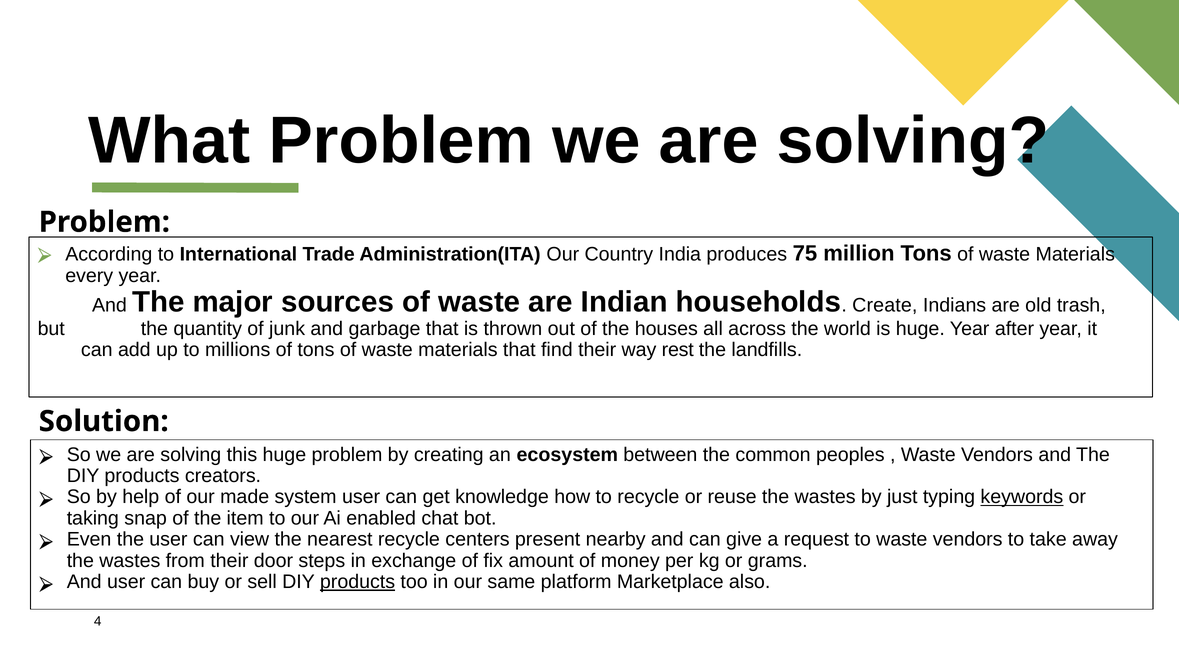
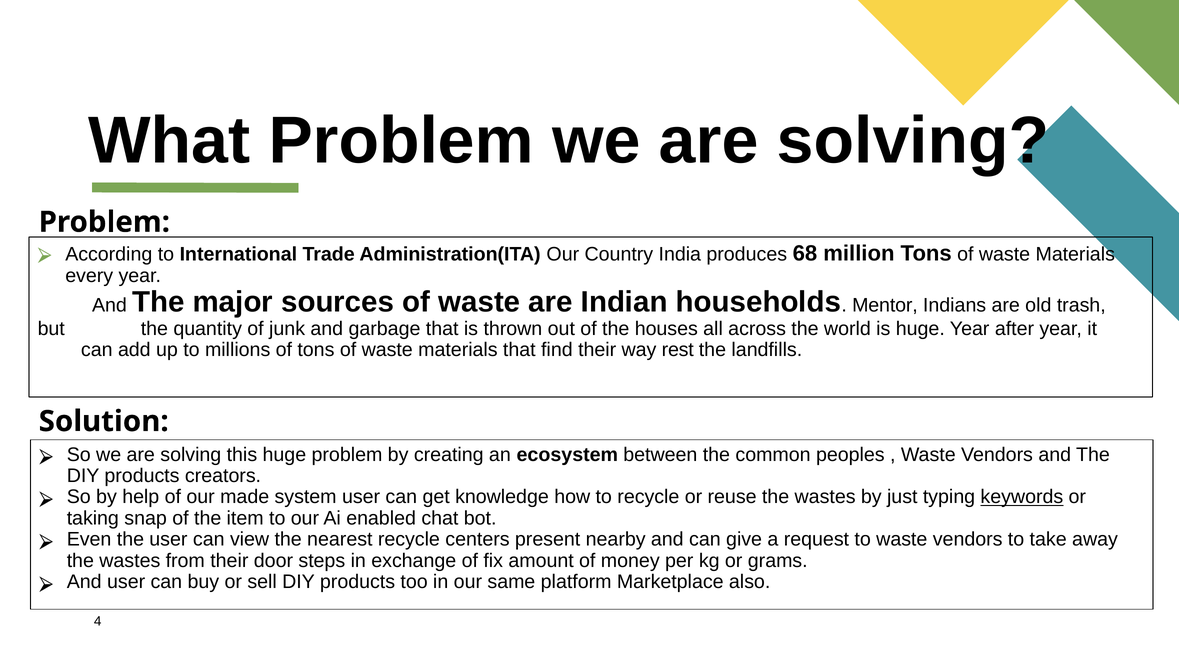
75: 75 -> 68 (805, 253)
Create: Create -> Mentor (885, 306)
products underline: present -> none (358, 582)
